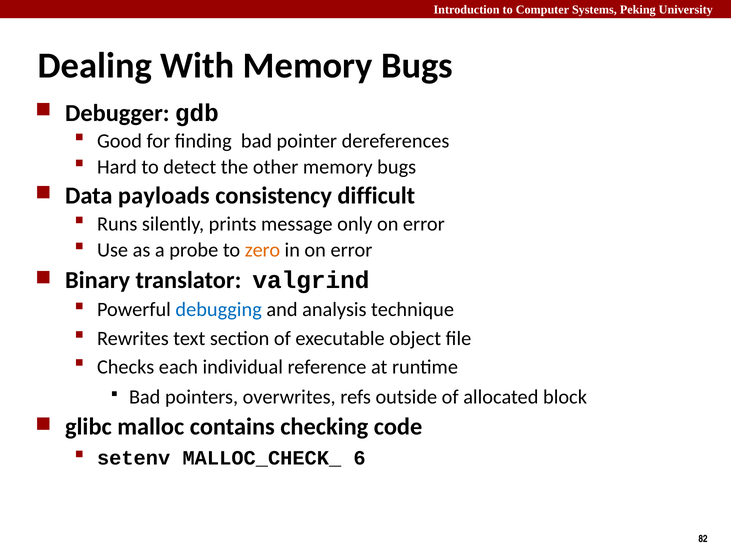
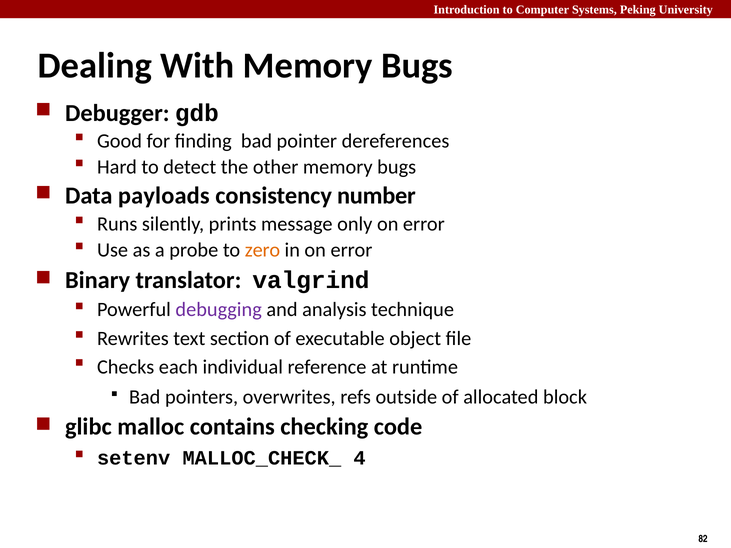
difficult: difficult -> number (376, 196)
debugging colour: blue -> purple (219, 310)
6: 6 -> 4 (360, 458)
